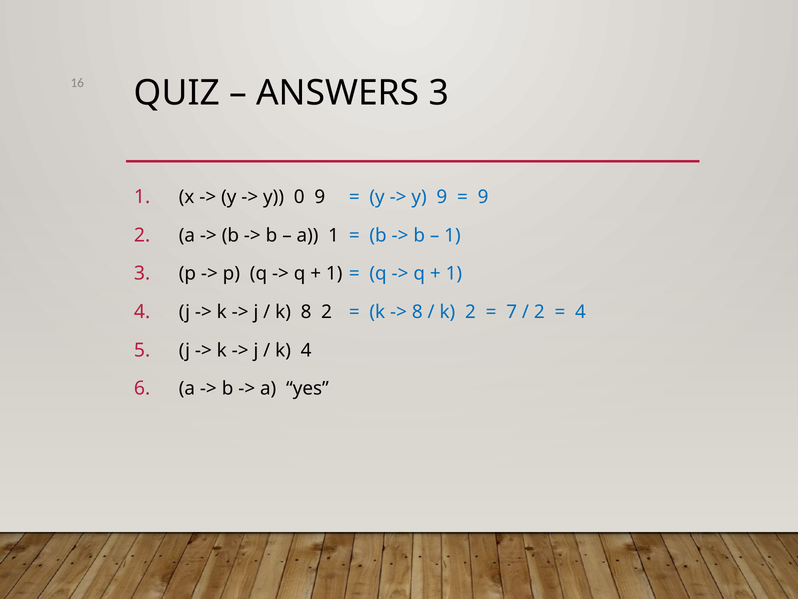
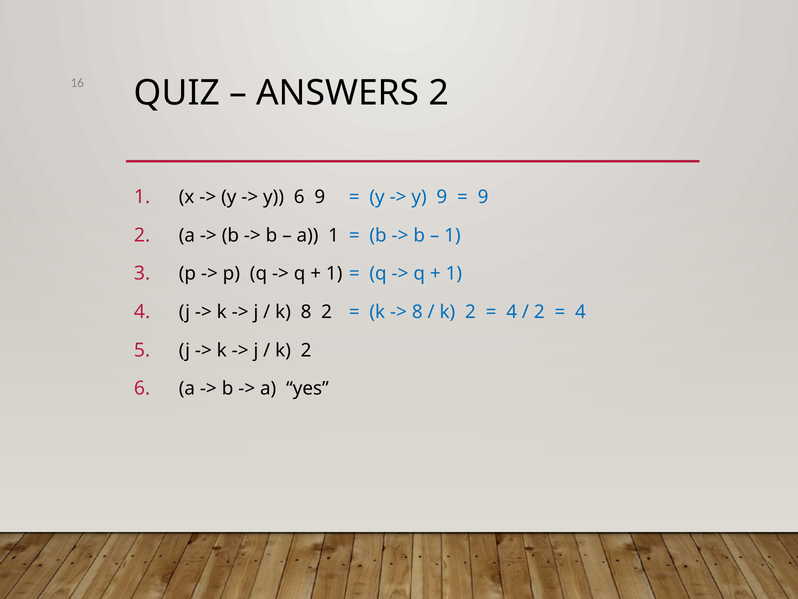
ANSWERS 3: 3 -> 2 (439, 93)
y 0: 0 -> 6 (299, 197)
7: 7 -> 4 (512, 312)
4: 4 -> 2 (306, 350)
